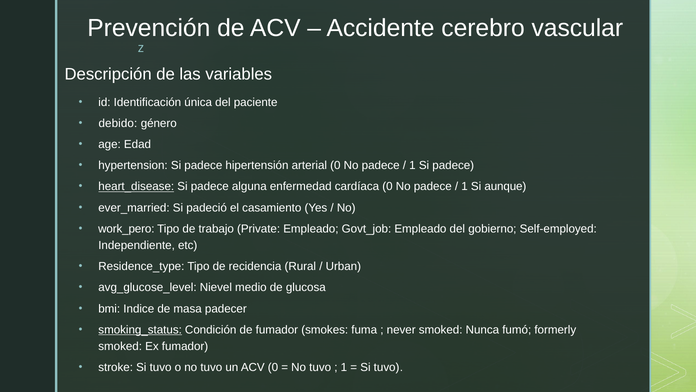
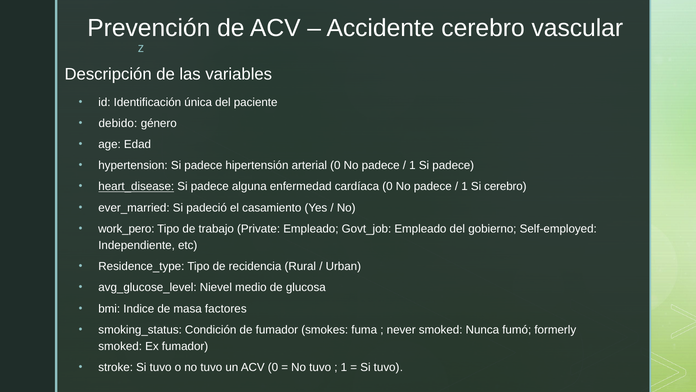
Si aunque: aunque -> cerebro (505, 186)
padecer: padecer -> factores (226, 308)
smoking_status underline: present -> none (140, 329)
